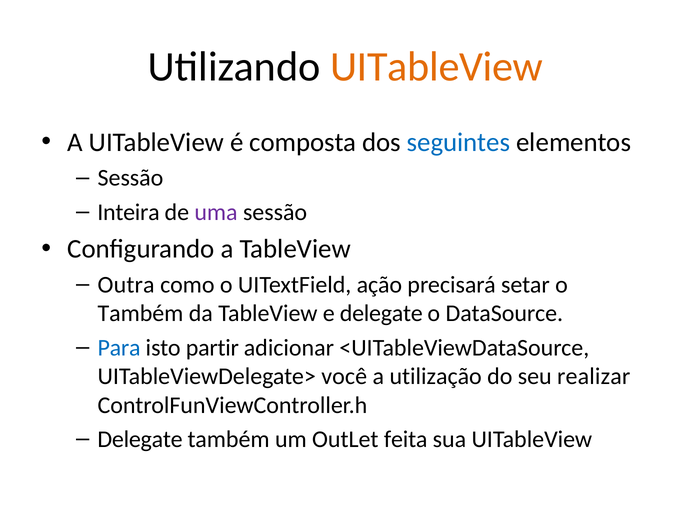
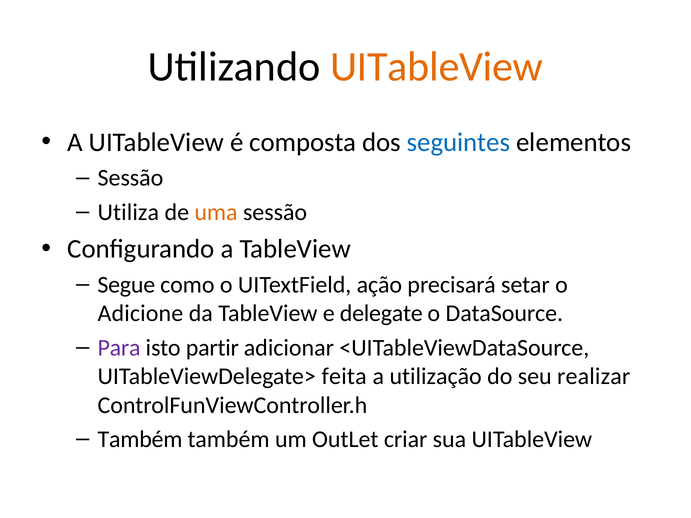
Inteira: Inteira -> Utiliza (128, 212)
uma colour: purple -> orange (216, 212)
Outra: Outra -> Segue (126, 285)
Também: Também -> Adicione (140, 314)
Para colour: blue -> purple (119, 348)
você: você -> feita (344, 377)
Delegate: Delegate -> Também (140, 440)
feita: feita -> criar (406, 440)
